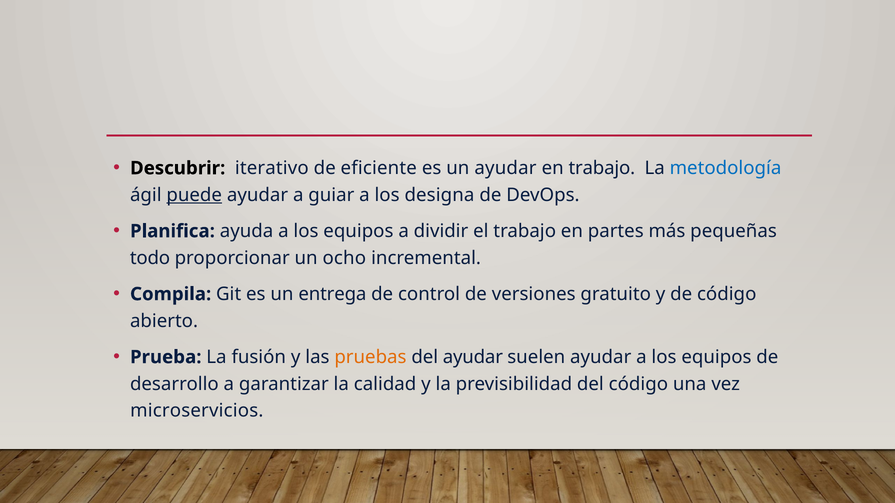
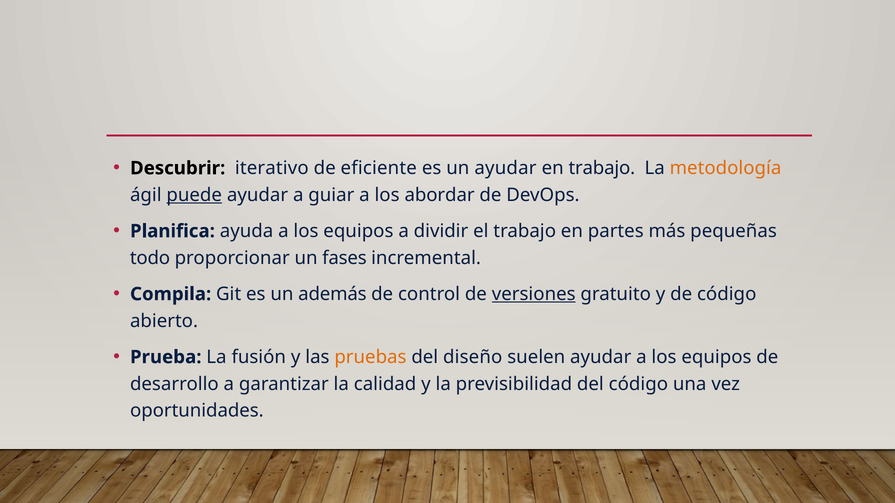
metodología colour: blue -> orange (726, 168)
designa: designa -> abordar (440, 195)
ocho: ocho -> fases (344, 258)
entrega: entrega -> además (332, 294)
versiones underline: none -> present (534, 294)
del ayudar: ayudar -> diseño (473, 357)
microservicios: microservicios -> oportunidades (197, 411)
